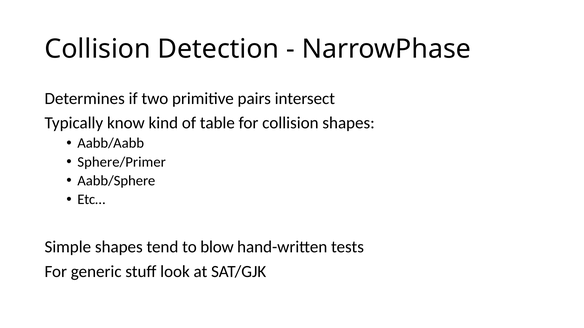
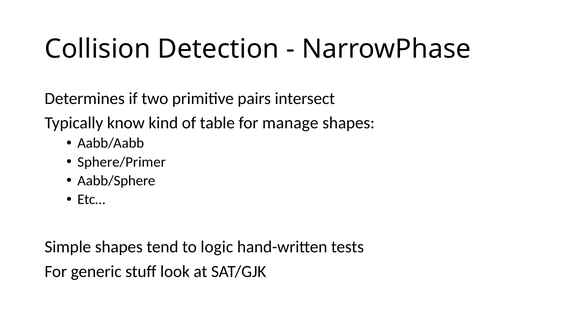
for collision: collision -> manage (290, 123)
blow: blow -> logic (217, 247)
